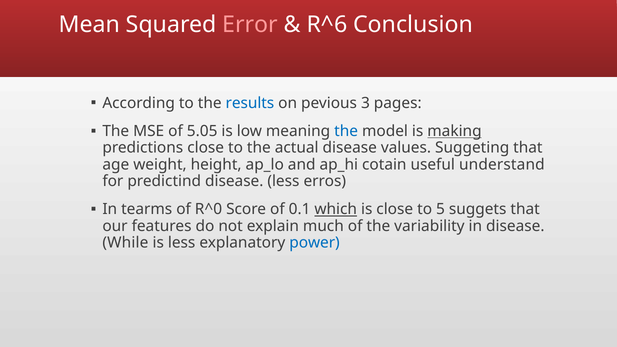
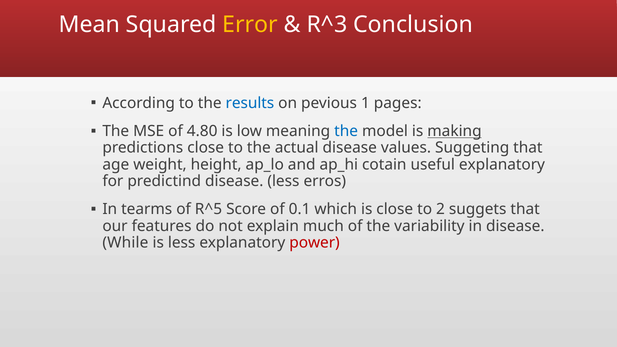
Error colour: pink -> yellow (250, 25)
R^6: R^6 -> R^3 (327, 25)
3: 3 -> 1 (365, 103)
5.05: 5.05 -> 4.80 (202, 131)
useful understand: understand -> explanatory (502, 164)
R^0: R^0 -> R^5 (208, 209)
which underline: present -> none (336, 209)
5: 5 -> 2 (441, 209)
power colour: blue -> red (315, 243)
